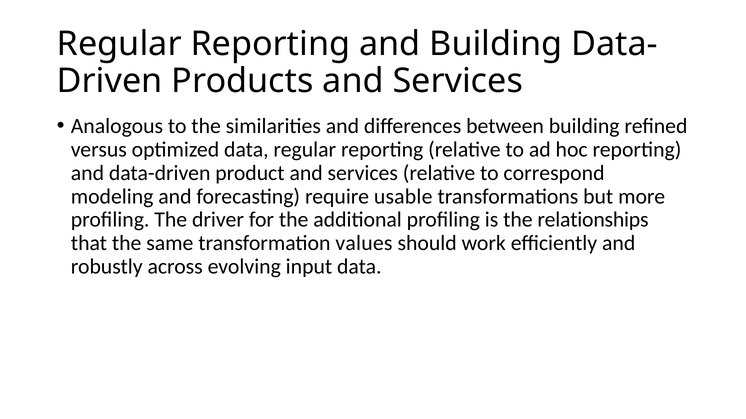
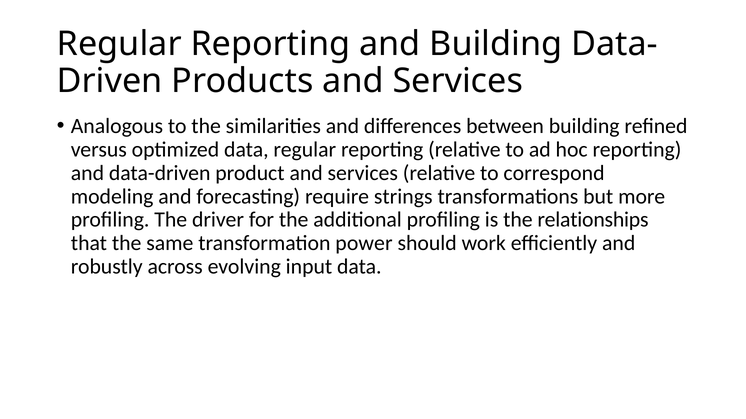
usable: usable -> strings (403, 197)
values: values -> power (364, 244)
